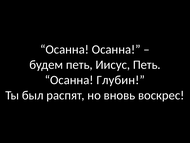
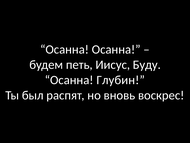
Иисус Петь: Петь -> Буду (147, 65)
